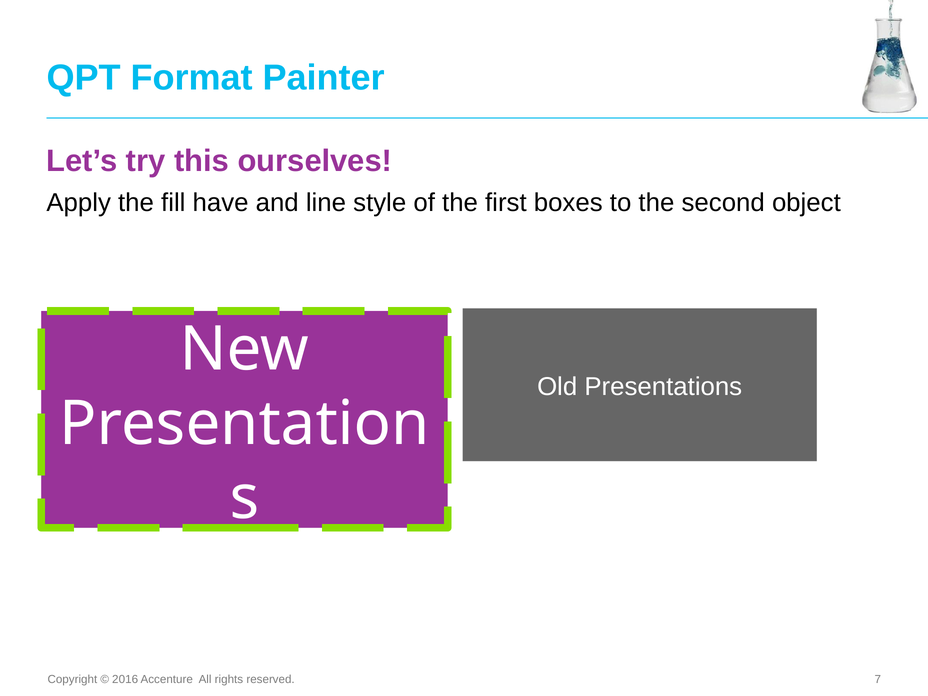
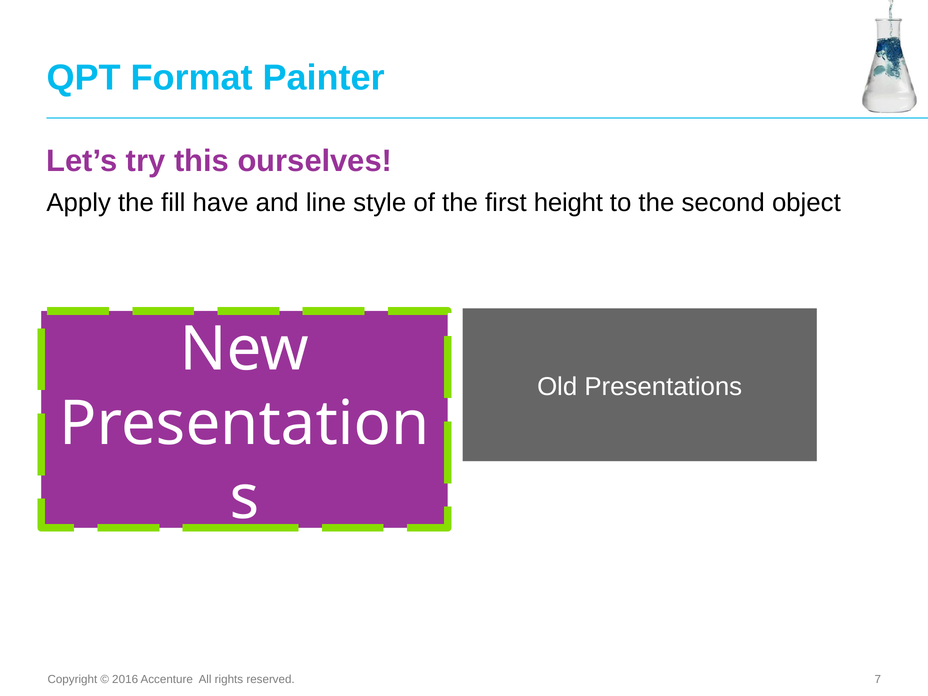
boxes: boxes -> height (568, 203)
